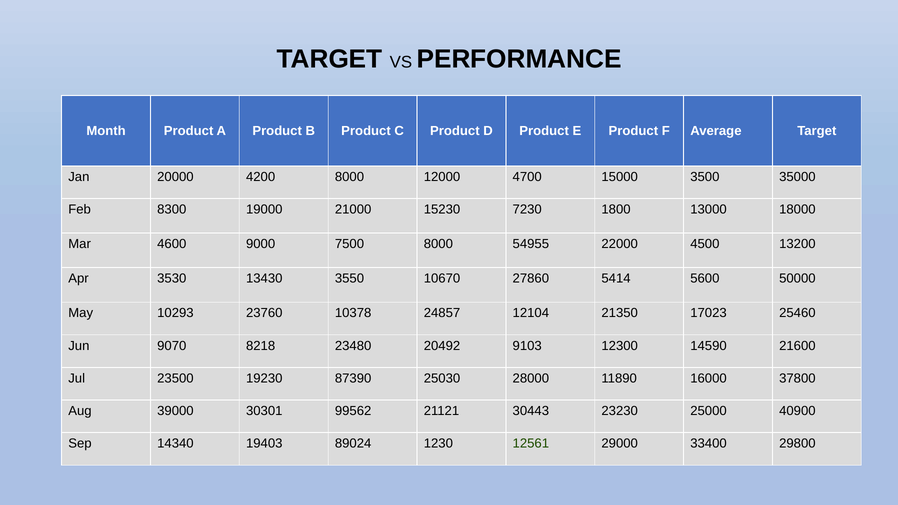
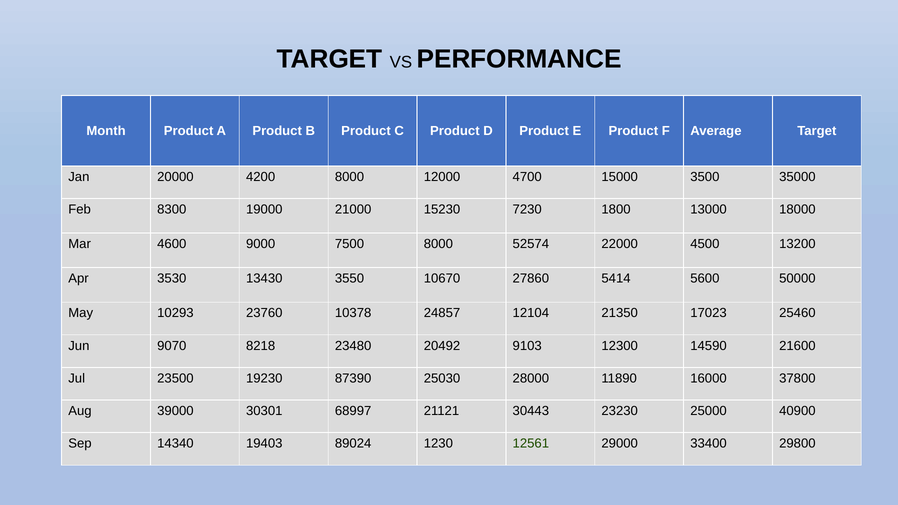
54955: 54955 -> 52574 (531, 244)
99562: 99562 -> 68997 (353, 411)
